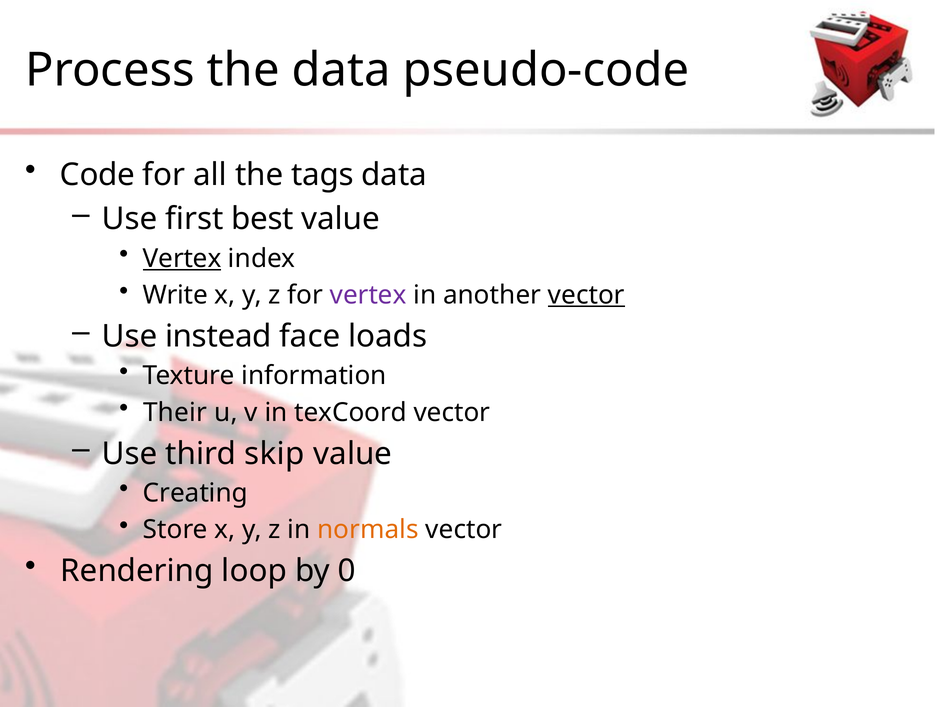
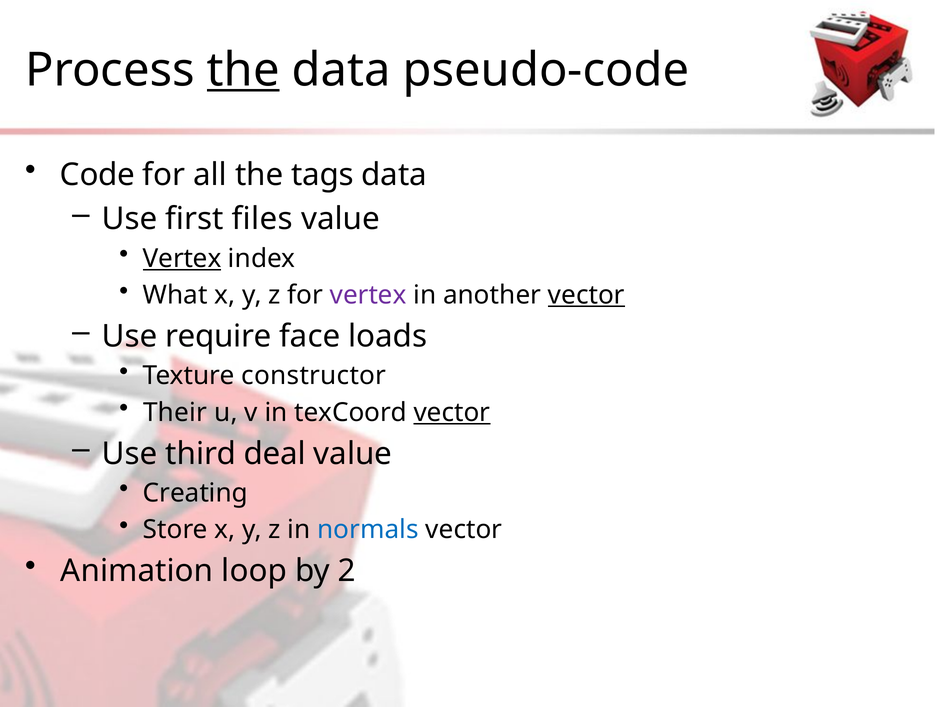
the underline: none -> present (243, 70)
best: best -> files (262, 219)
Write: Write -> What (175, 295)
instead: instead -> require (218, 336)
information: information -> constructor (314, 376)
vector underline: none -> present (452, 412)
skip: skip -> deal (275, 453)
normals colour: orange -> blue (368, 529)
Rendering: Rendering -> Animation (137, 571)
0: 0 -> 2 (347, 571)
